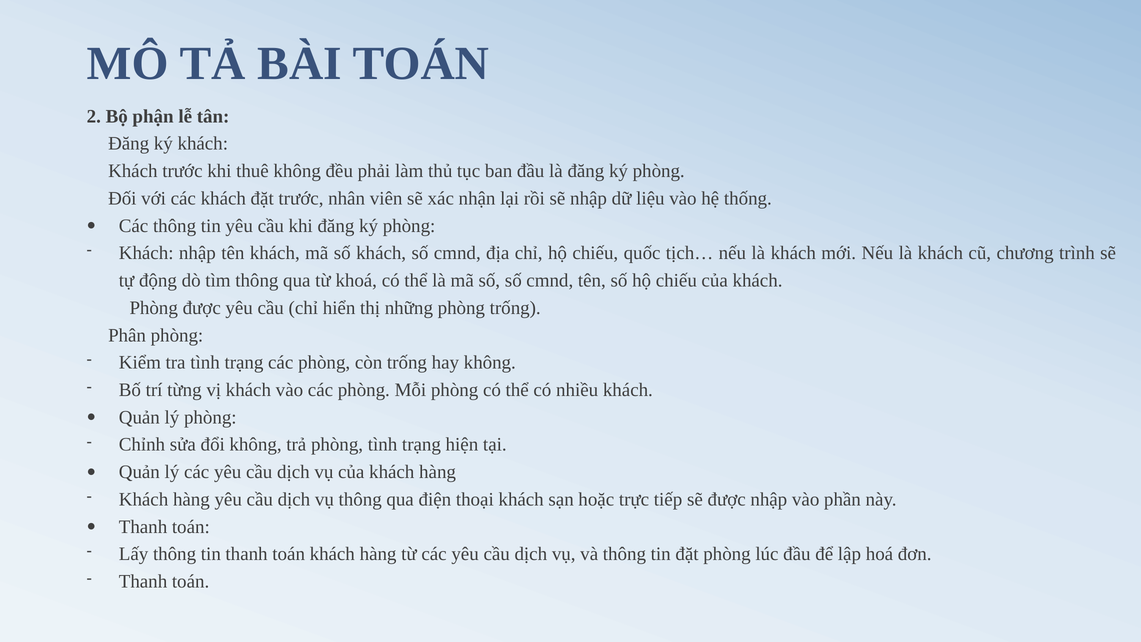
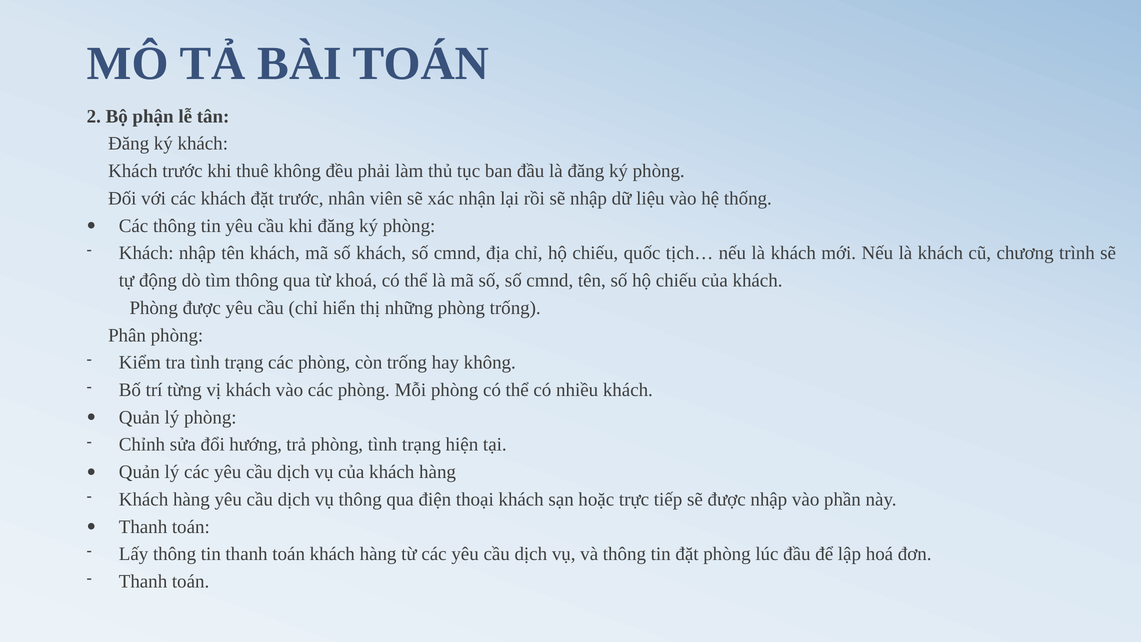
đổi không: không -> hướng (256, 445)
